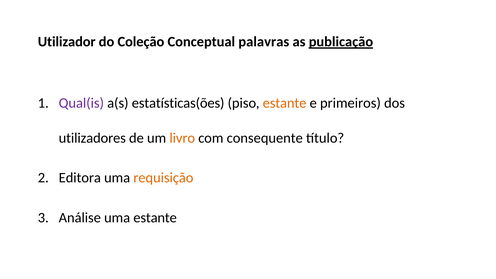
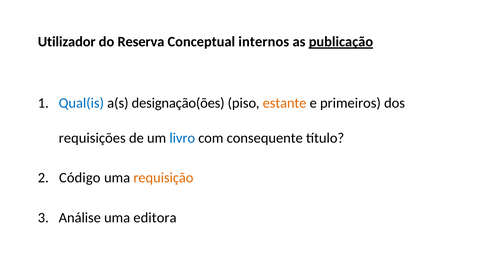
Coleção: Coleção -> Reserva (141, 42)
palavras: palavras -> internos (264, 42)
Qual(is colour: purple -> blue (81, 103)
estatísticas(ões: estatísticas(ões -> designação(ões (178, 103)
utilizadores: utilizadores -> requisições (92, 138)
livro colour: orange -> blue (182, 138)
Editora: Editora -> Código (80, 178)
uma estante: estante -> editora (155, 218)
